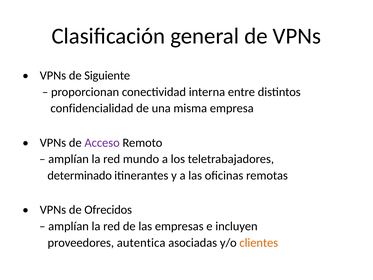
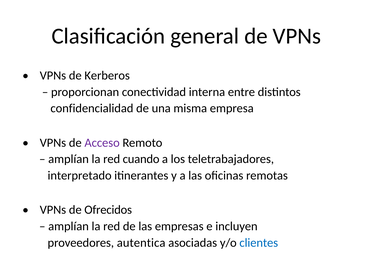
Siguiente: Siguiente -> Kerberos (107, 75)
mundo: mundo -> cuando (141, 159)
determinado: determinado -> interpretado (80, 175)
clientes colour: orange -> blue (259, 243)
